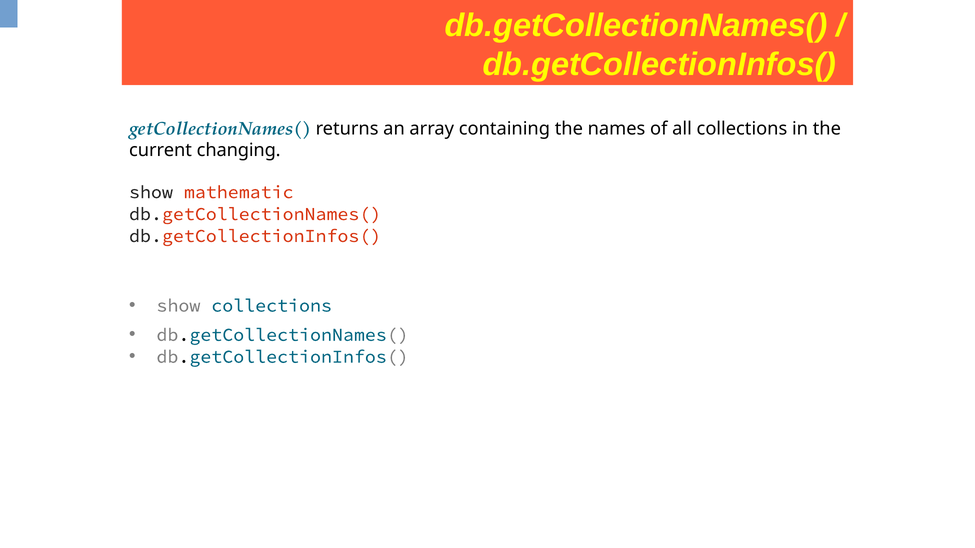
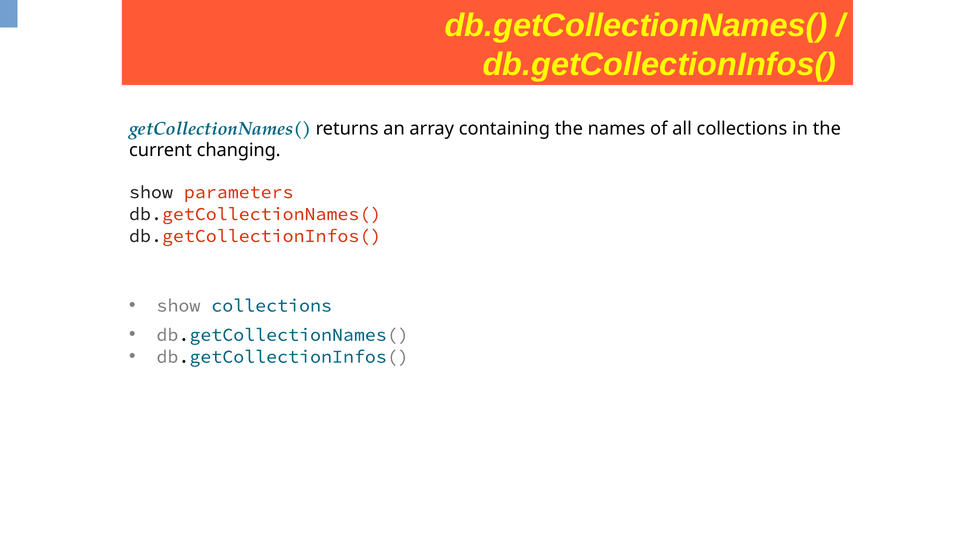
mathematic: mathematic -> parameters (239, 192)
